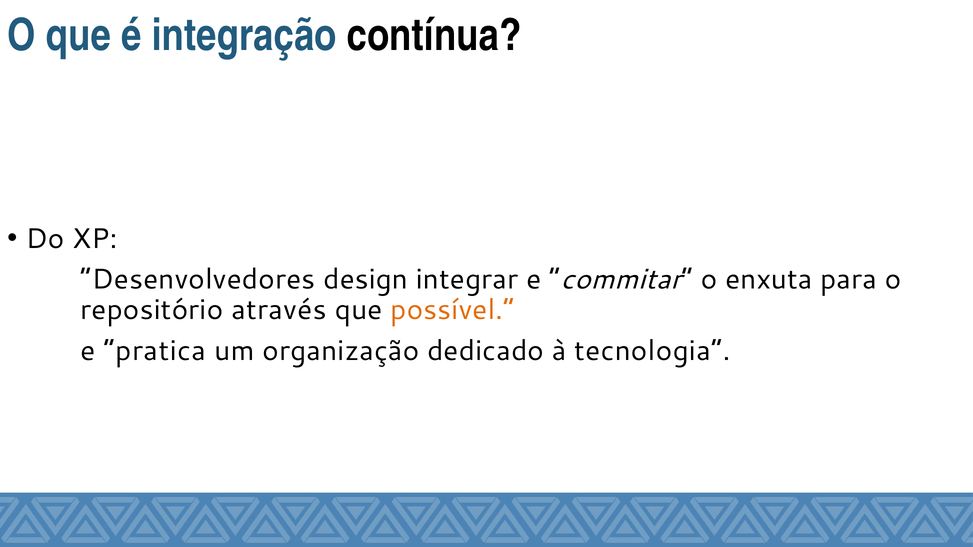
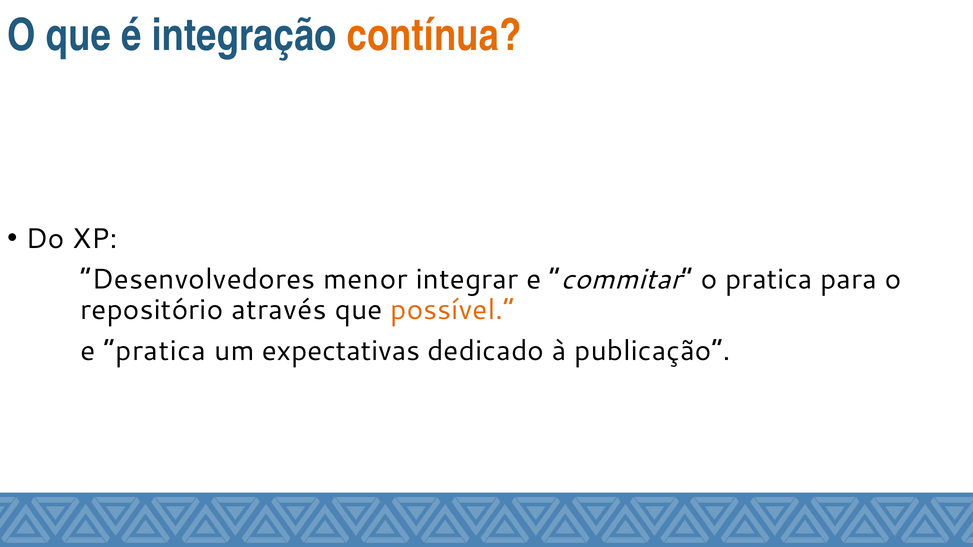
contínua colour: black -> orange (434, 36)
design: design -> menor (365, 280)
o enxuta: enxuta -> pratica (769, 280)
organização: organização -> expectativas (341, 351)
tecnologia: tecnologia -> publicação (653, 351)
